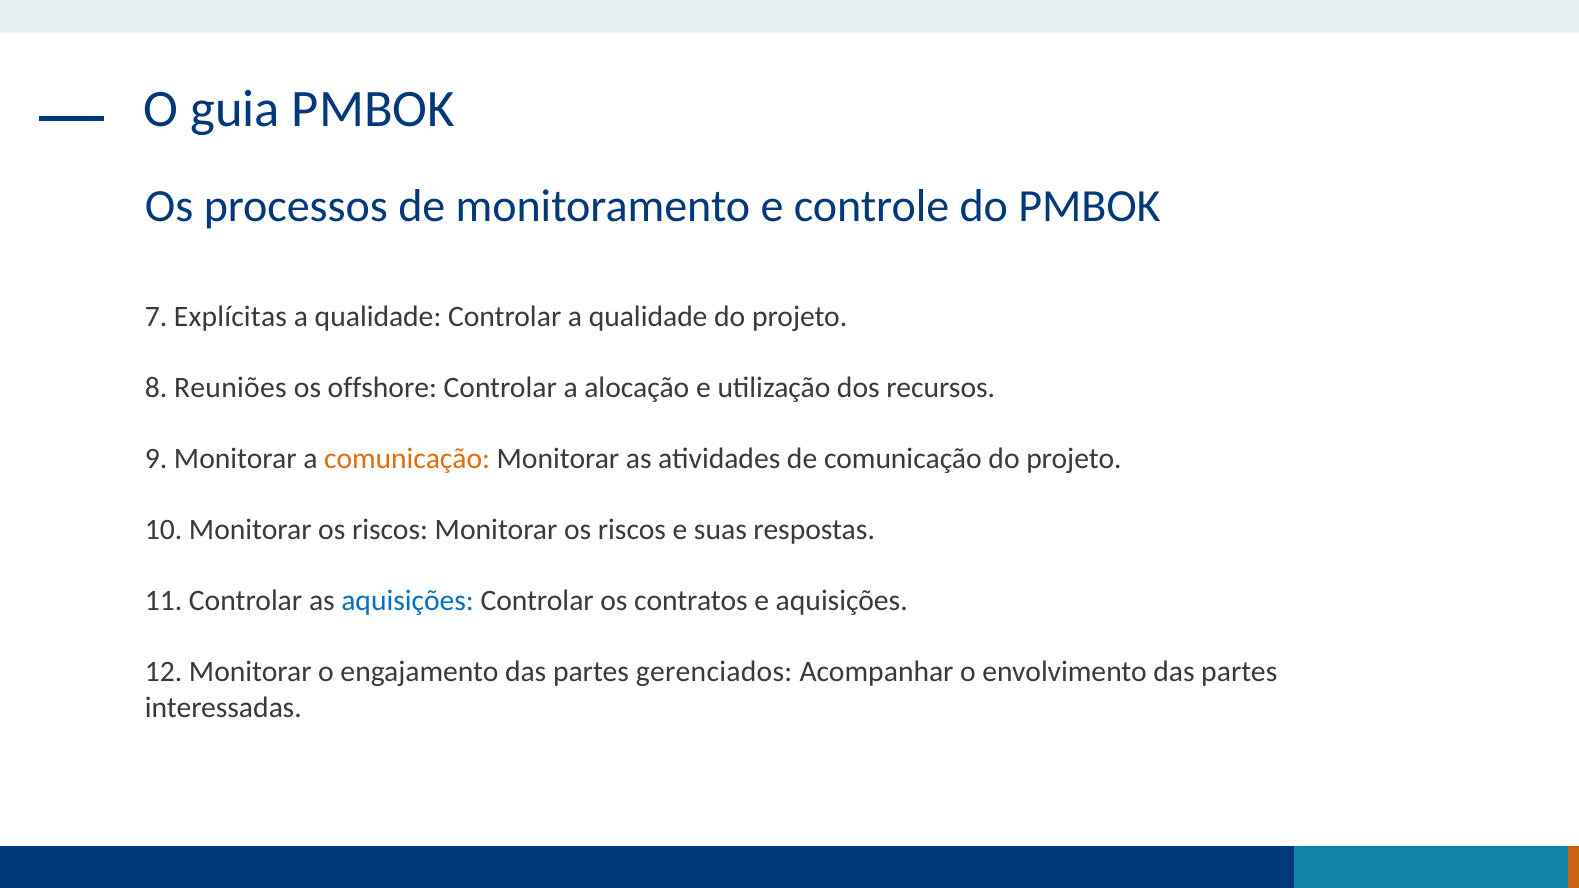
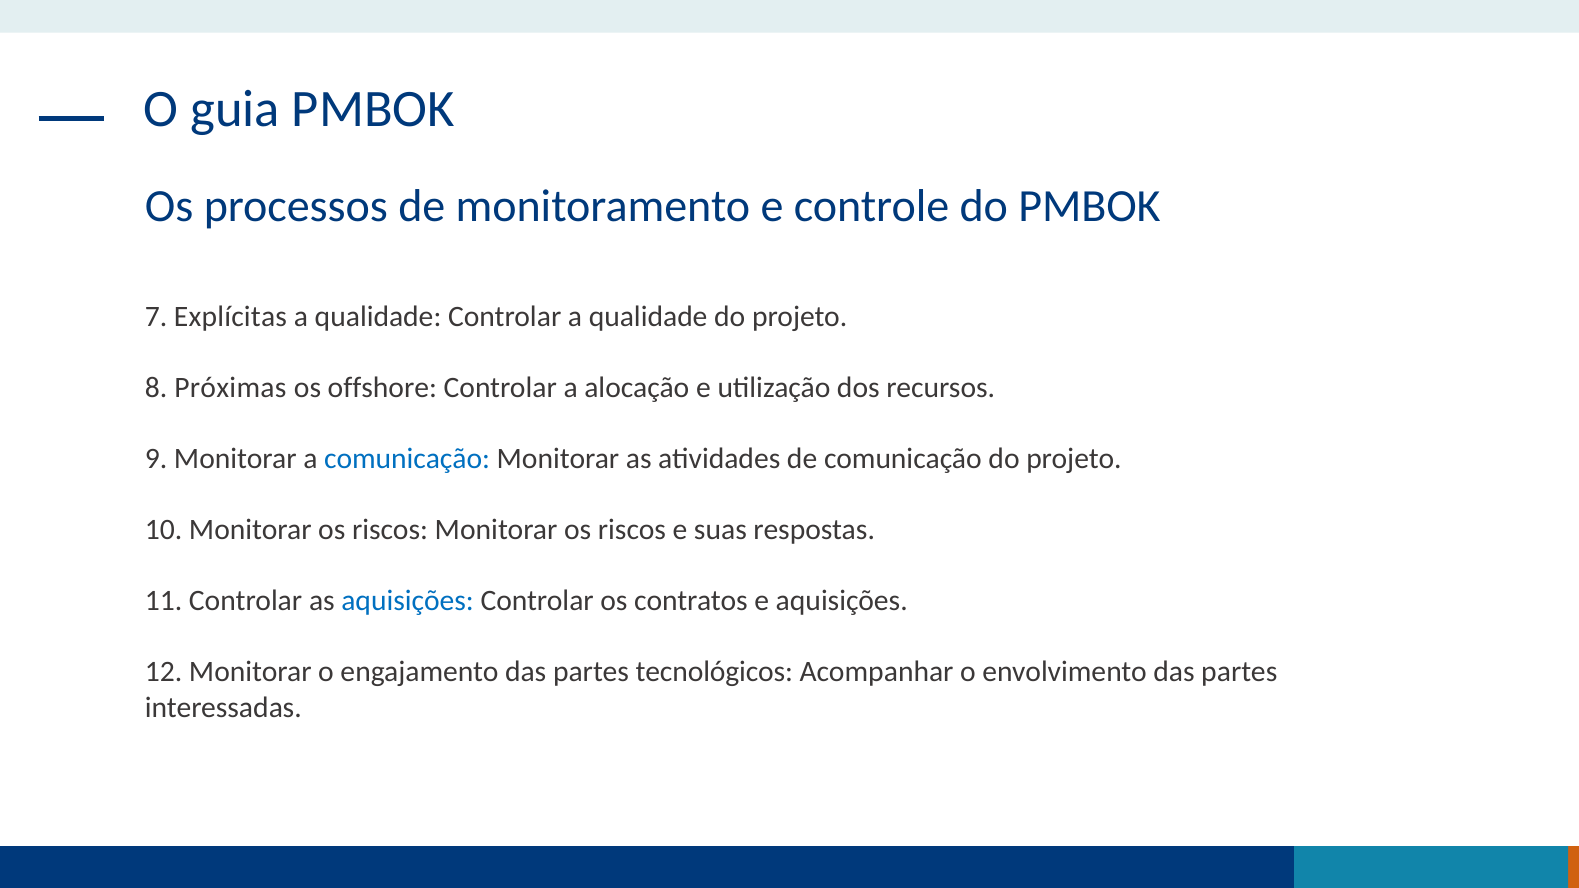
Reuniões: Reuniões -> Próximas (230, 388)
comunicação colour: orange -> blue (407, 459)
gerenciados: gerenciados -> tecnológicos (714, 672)
